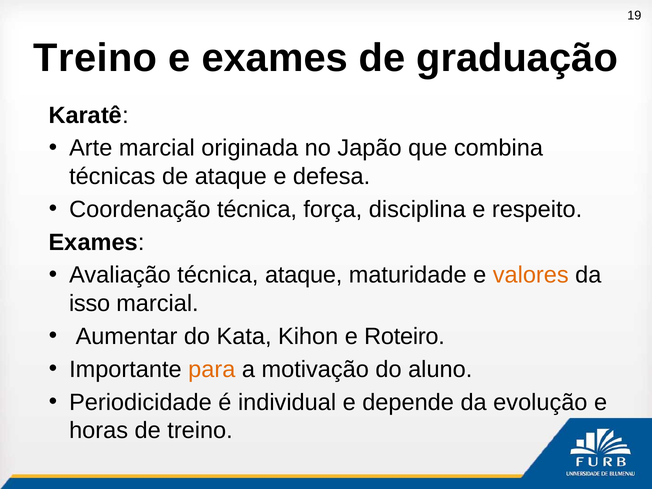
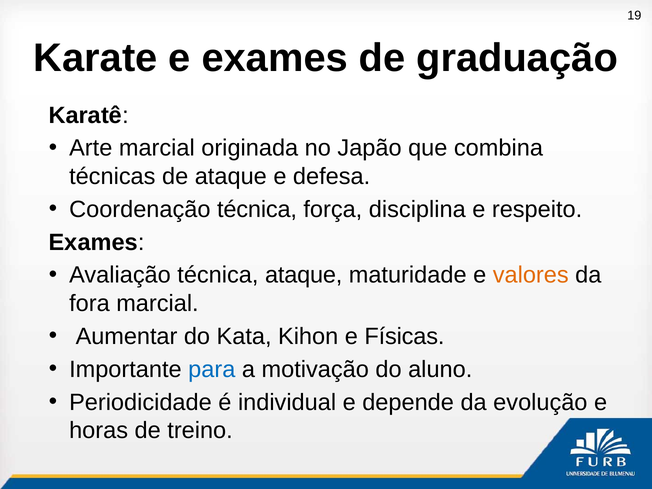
Treino: Treino -> Karate (95, 58)
isso: isso -> fora (89, 303)
Roteiro: Roteiro -> Físicas (404, 336)
para colour: orange -> blue (212, 369)
